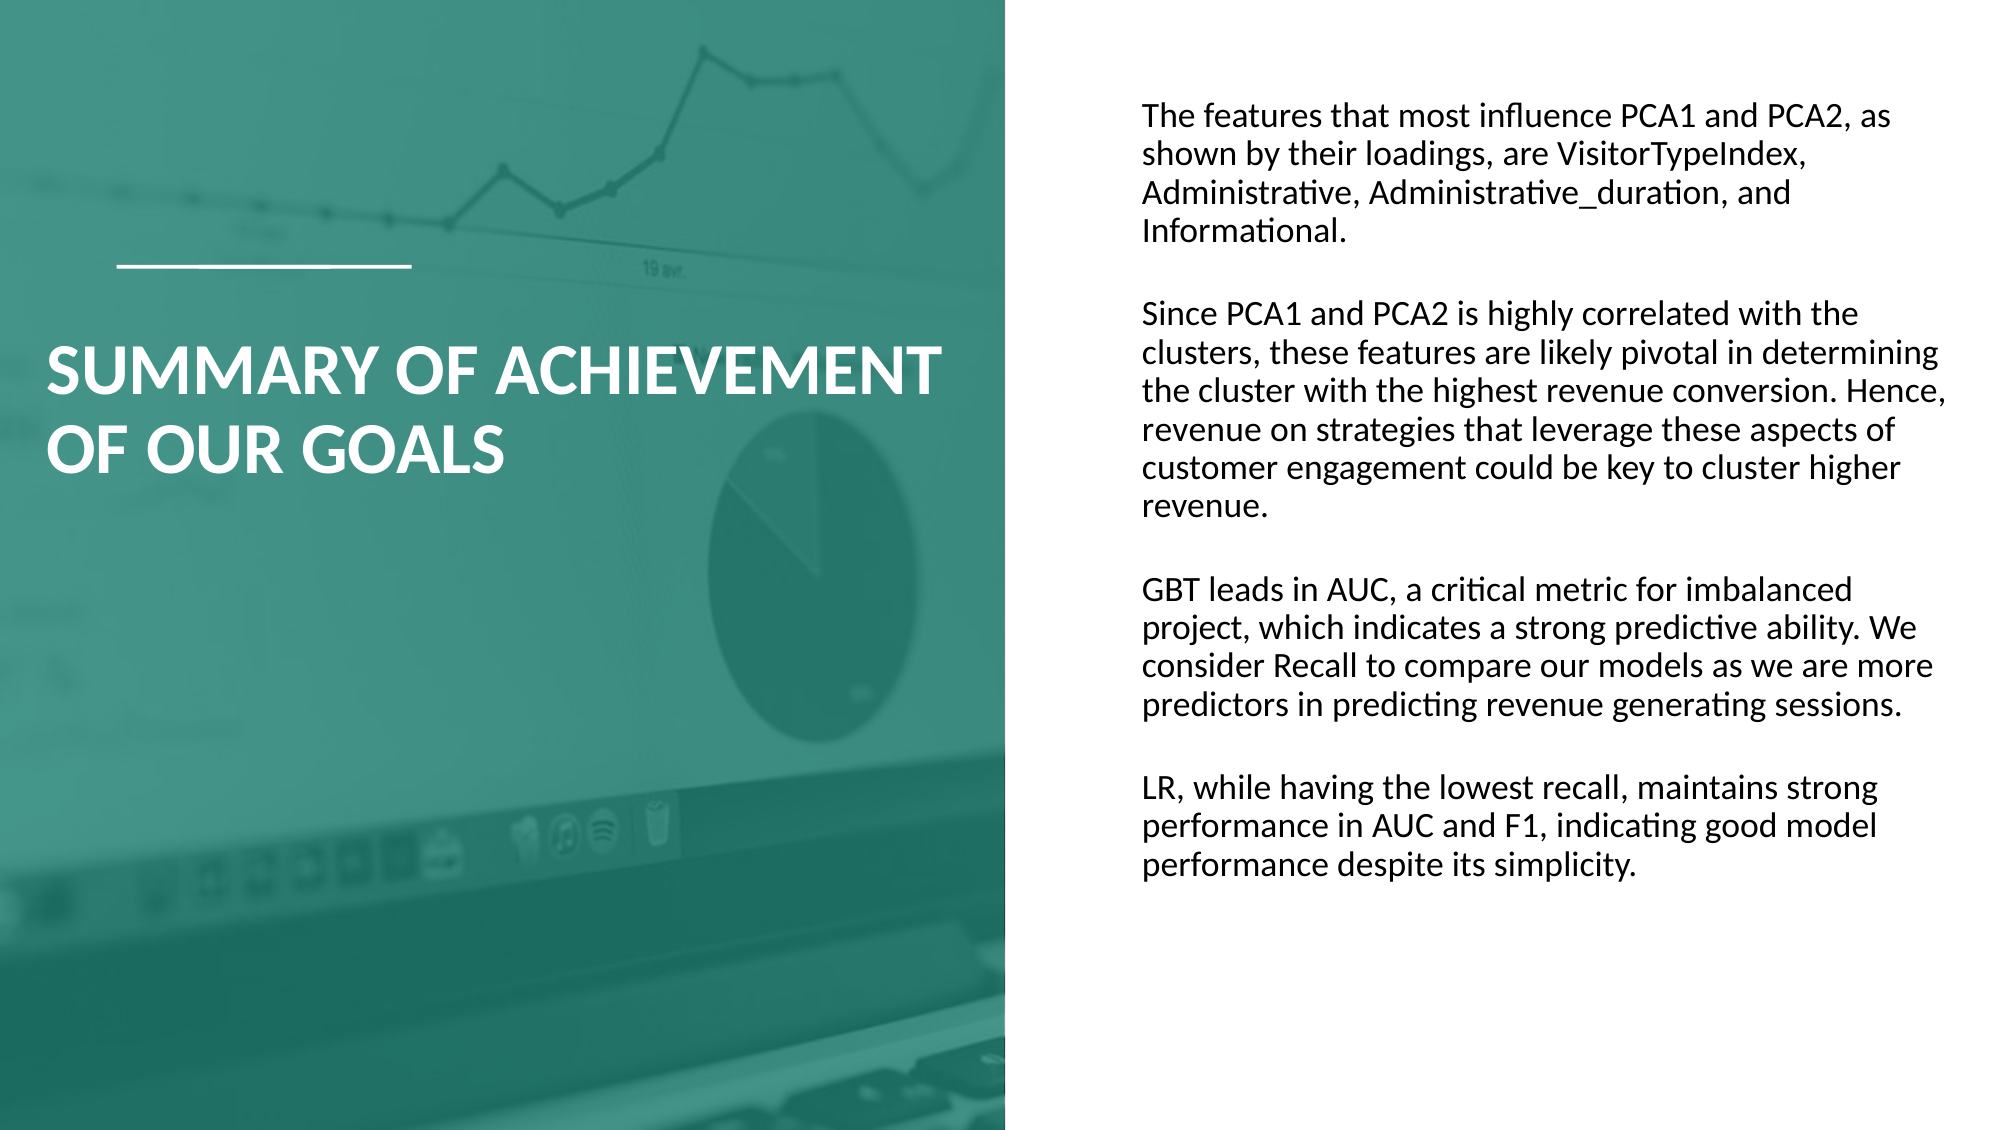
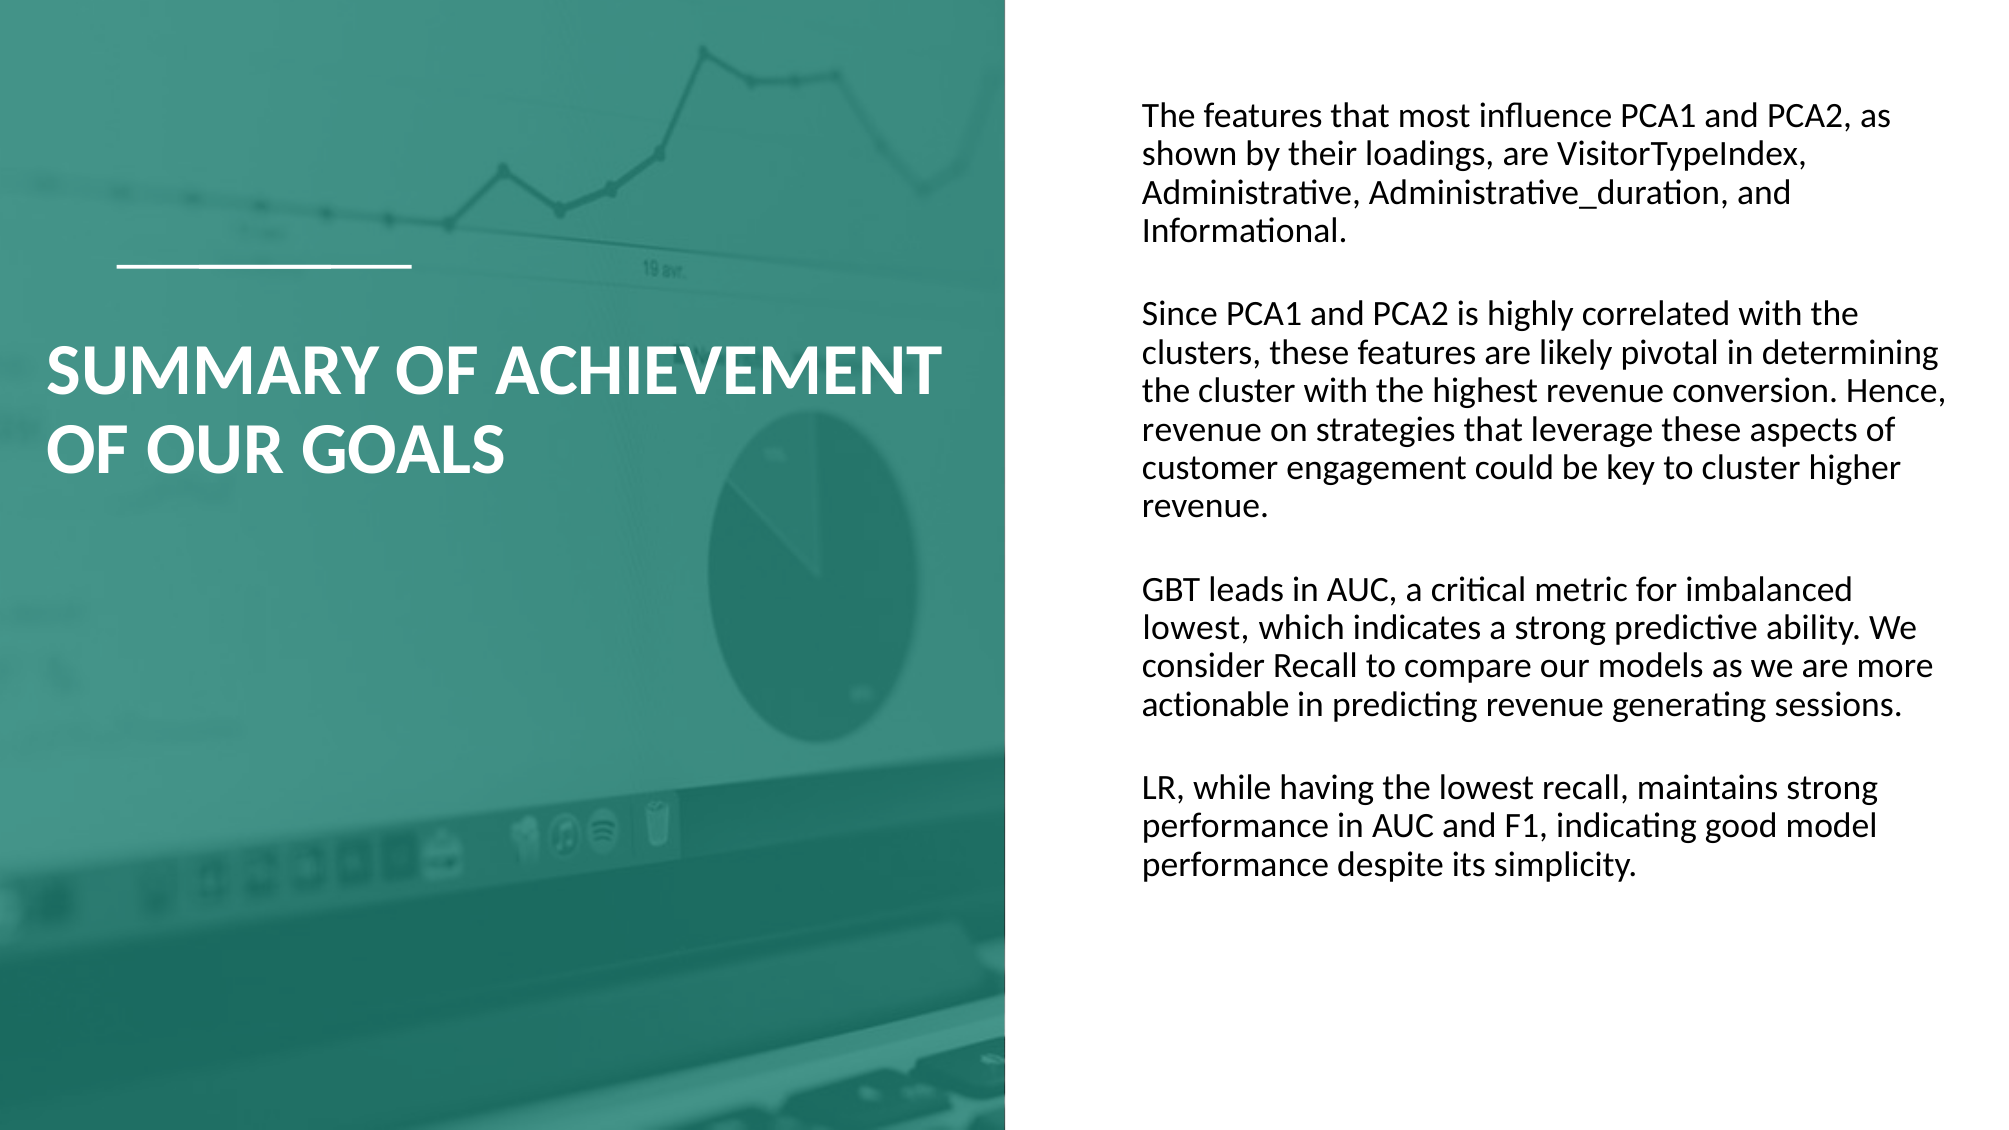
project: project -> lowest (1196, 628)
predictors: predictors -> actionable (1216, 705)
